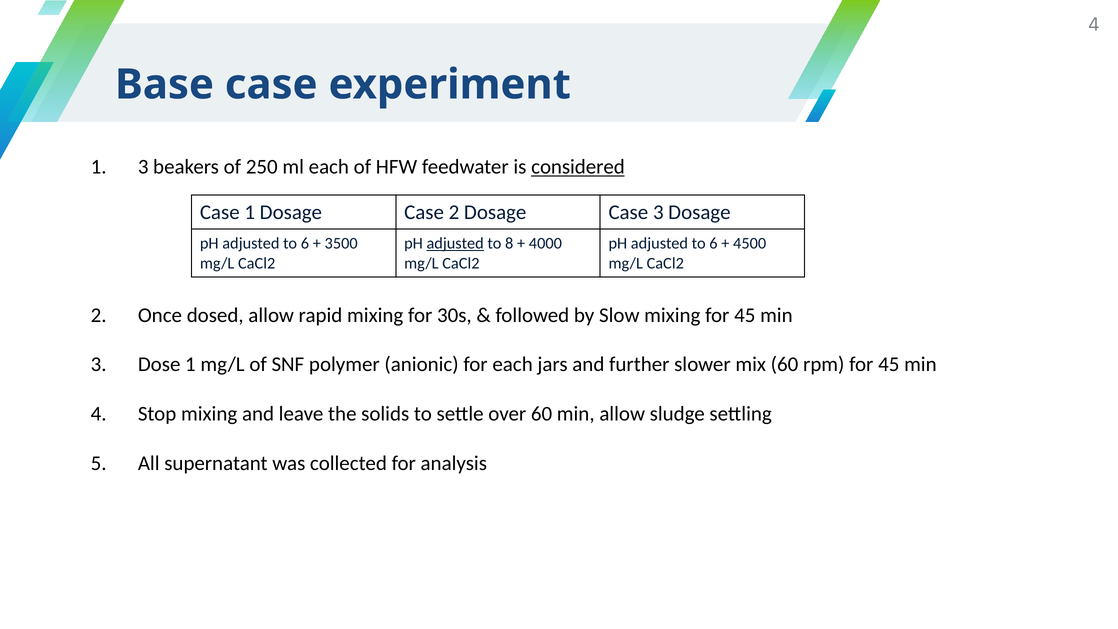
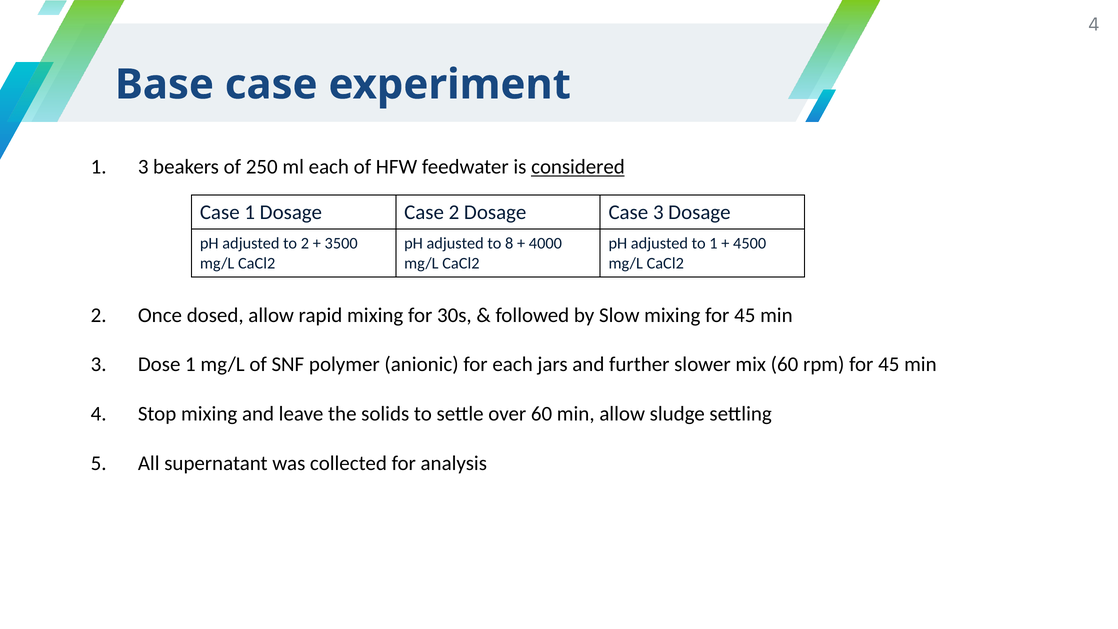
6: 6 -> 2 (305, 243)
adjusted underline: present -> none (455, 243)
6: 6 -> 1 (713, 243)
